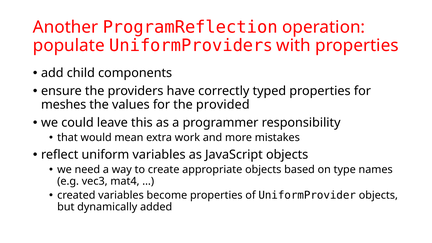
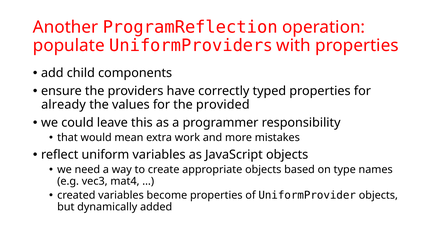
meshes: meshes -> already (64, 105)
